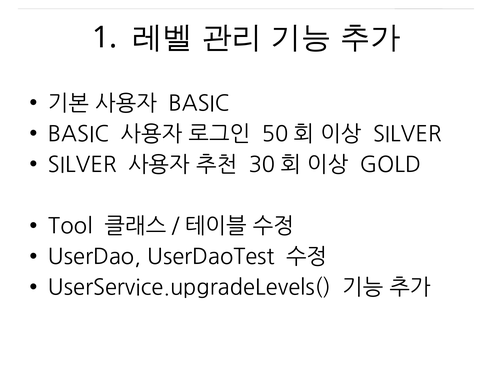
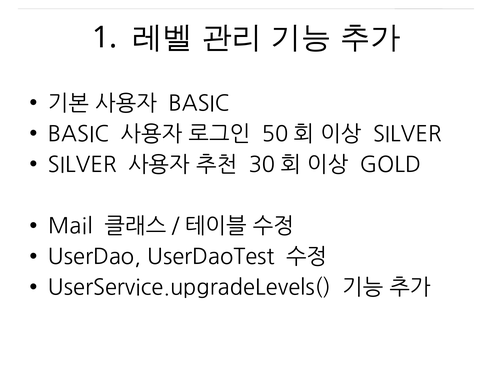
Tool: Tool -> Mail (70, 226)
